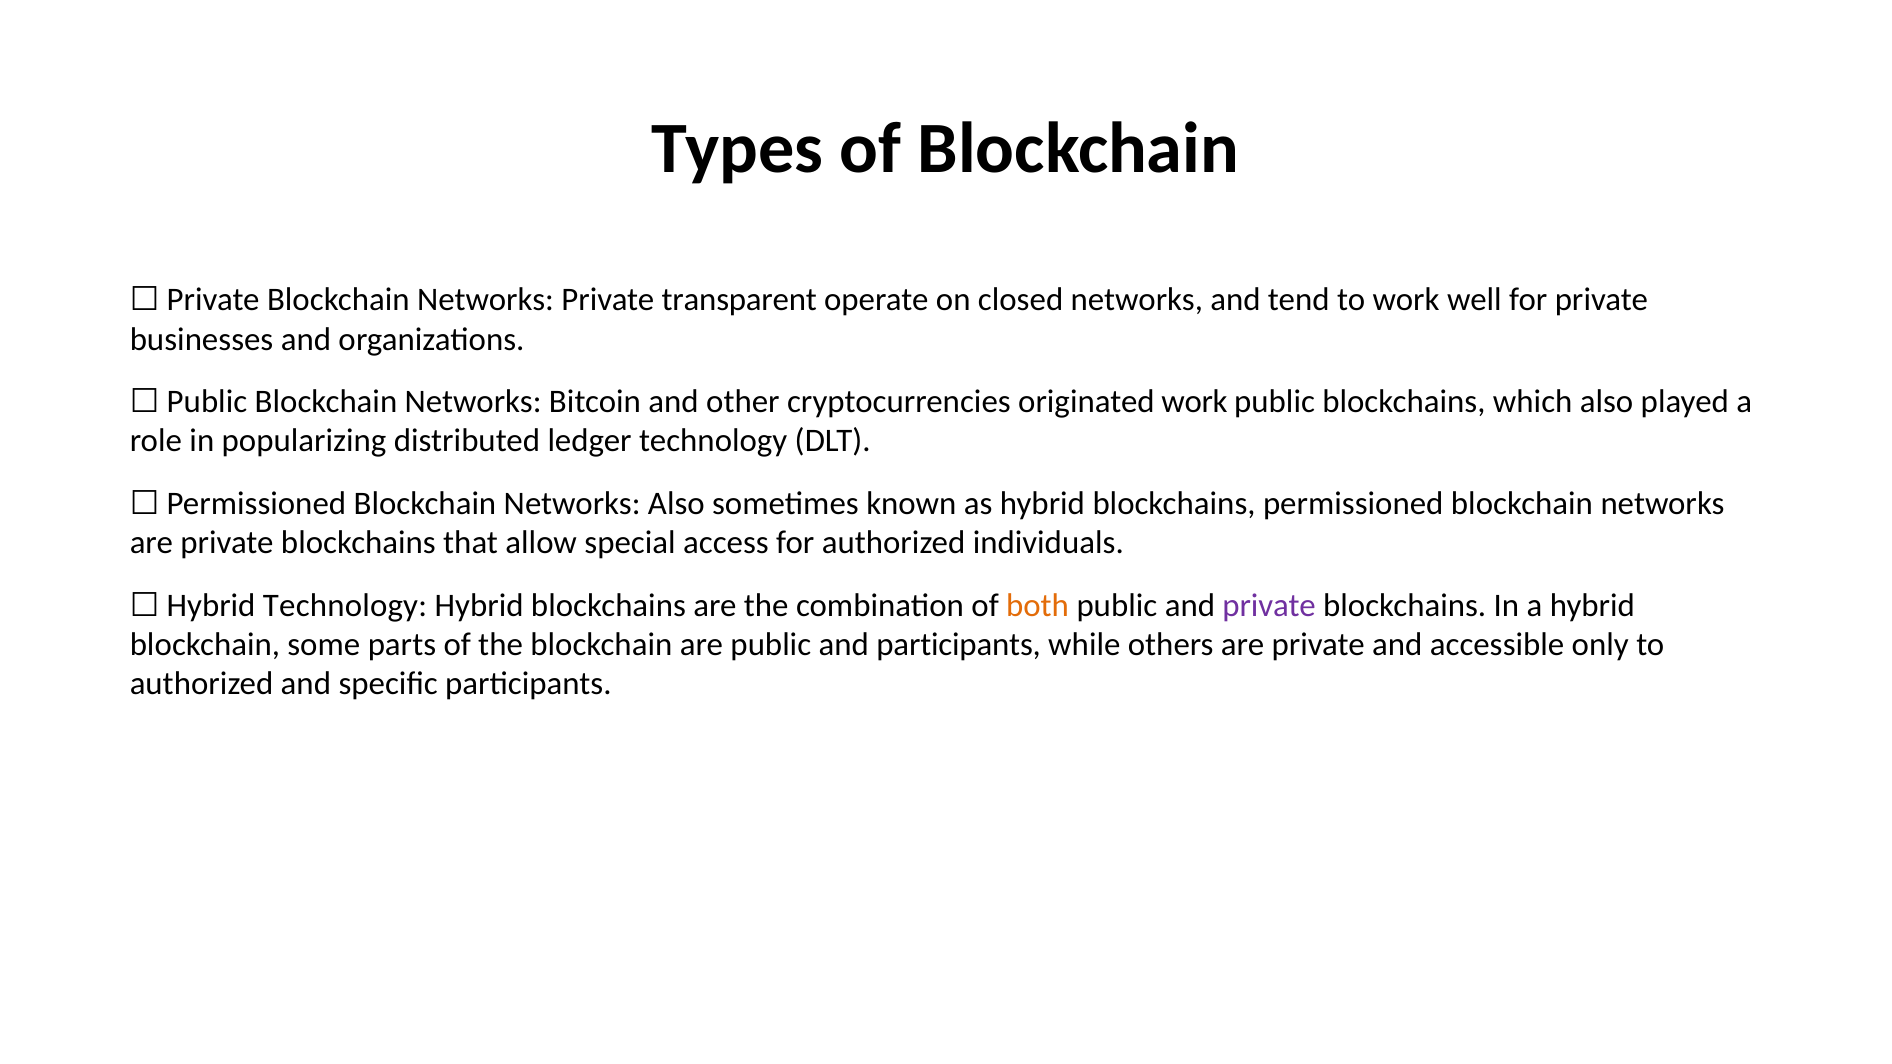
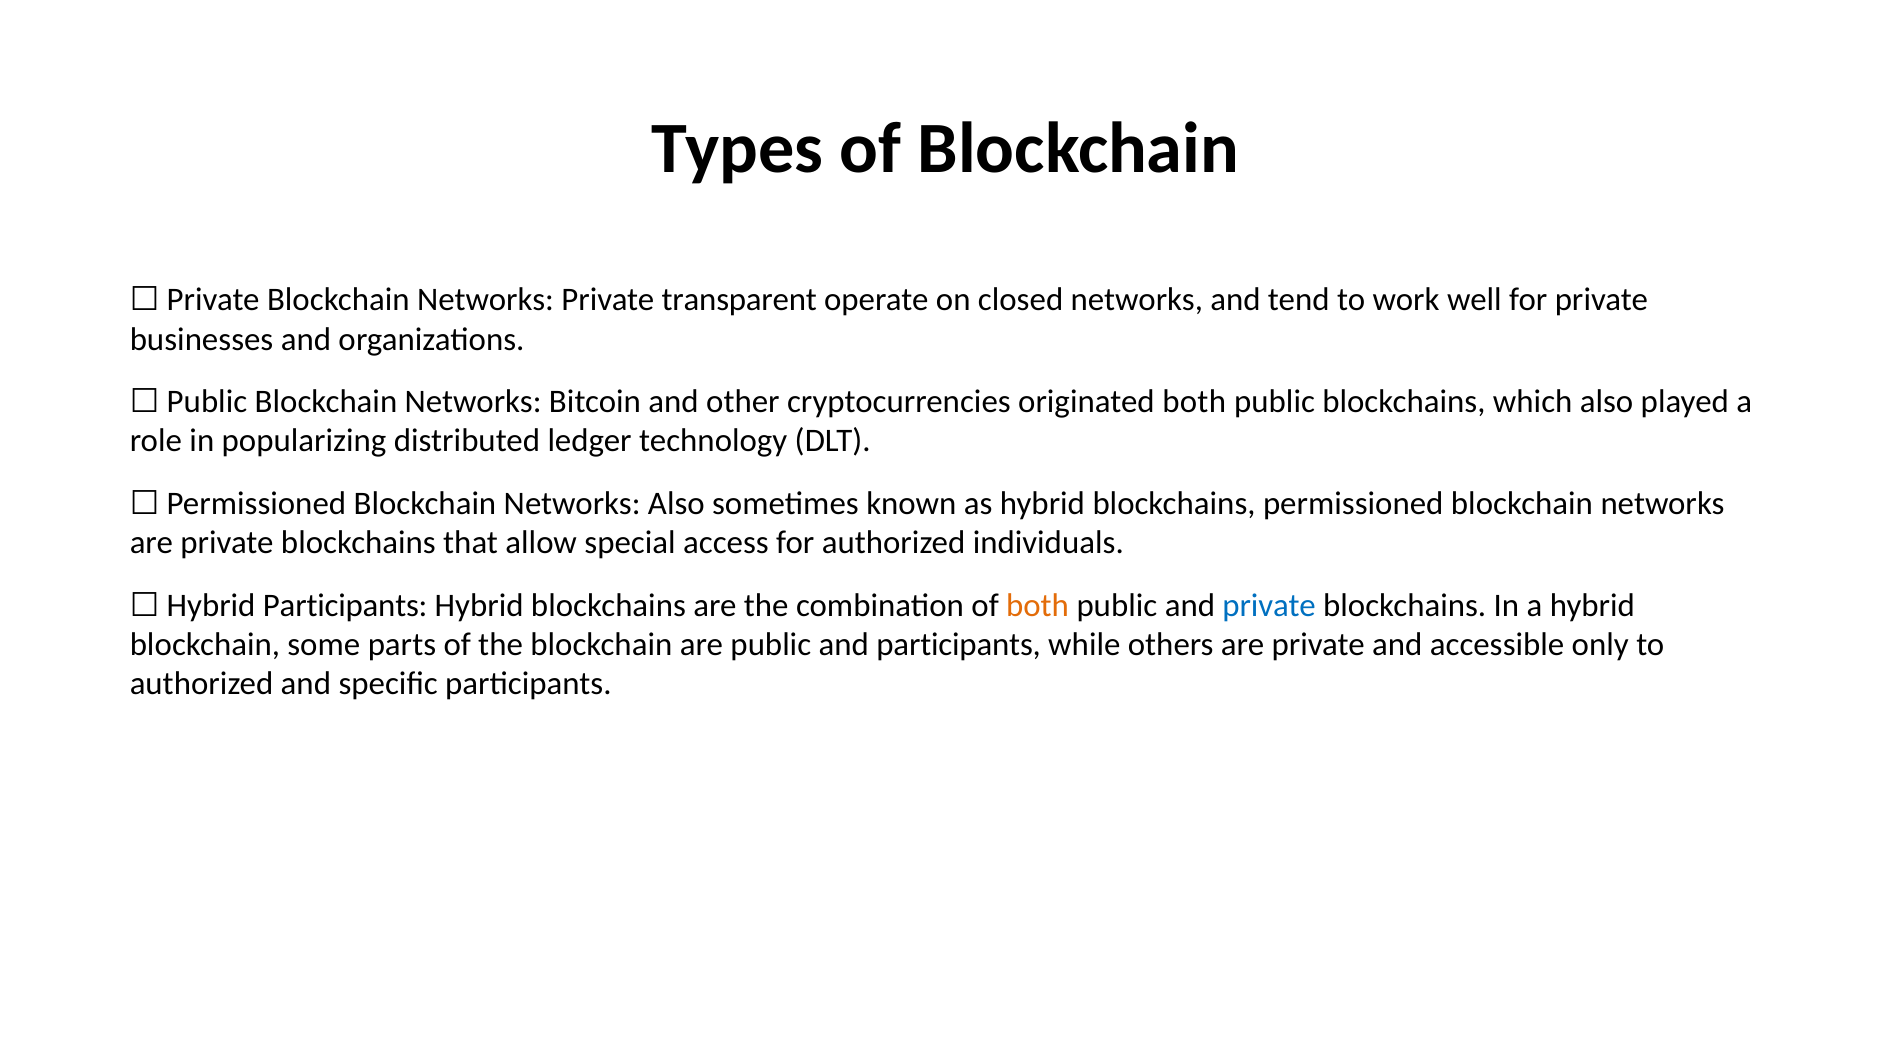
originated work: work -> both (1194, 402)
Technology: Technology -> Participants (345, 605)
private colour: purple -> blue (1269, 605)
